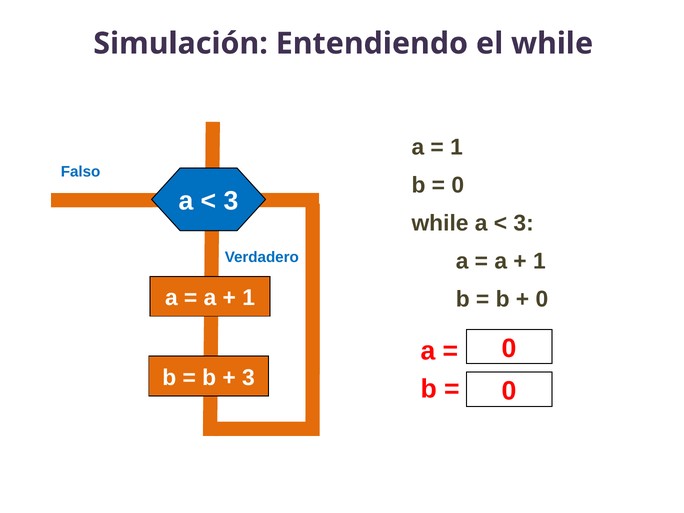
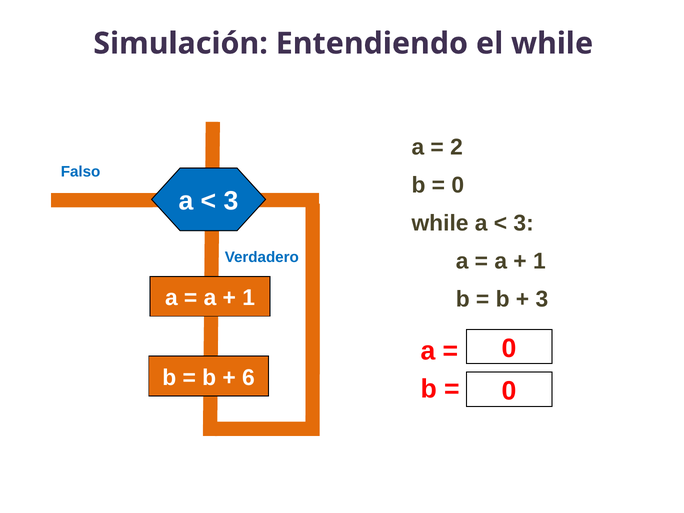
1: 1 -> 2 (457, 147)
0: 0 -> 3 (542, 299)
3: 3 -> 6 (248, 378)
